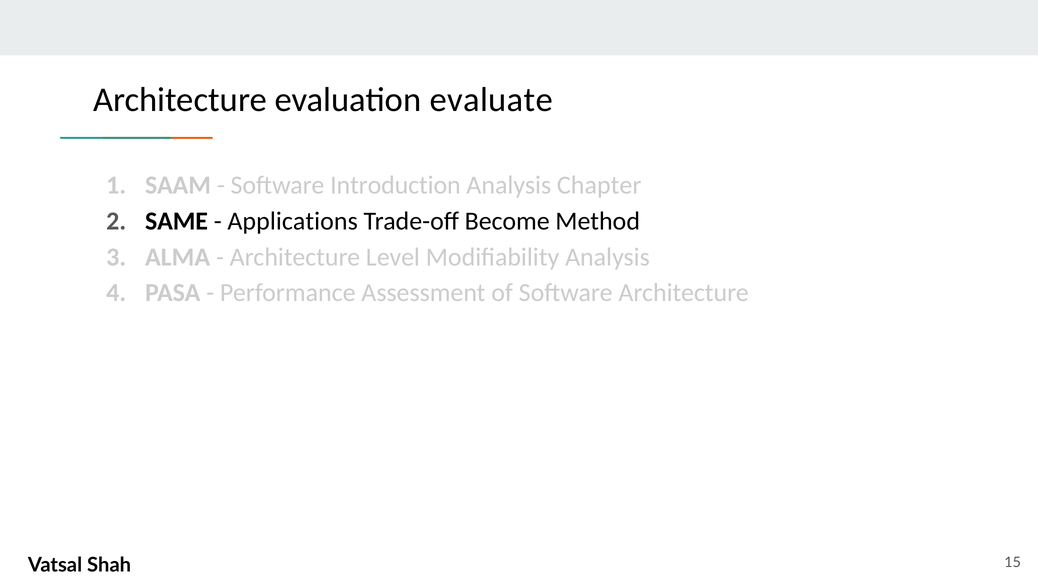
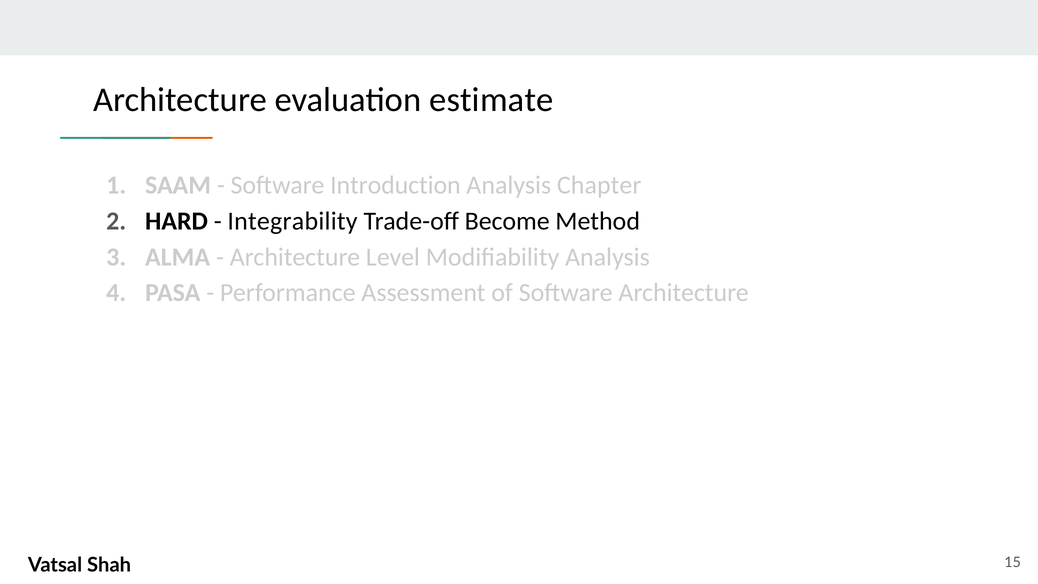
evaluate: evaluate -> estimate (491, 100)
SAME: SAME -> HARD (176, 221)
Applications: Applications -> Integrability (293, 221)
